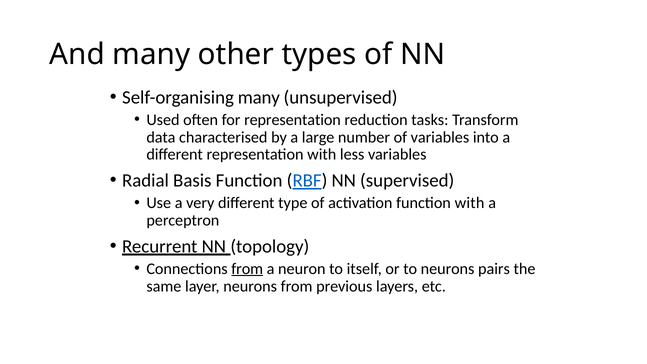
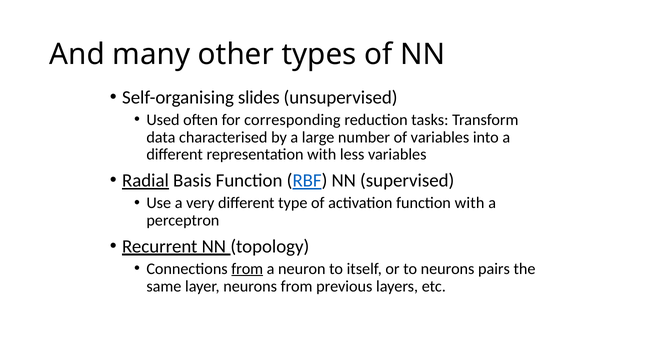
Self-organising many: many -> slides (259, 97)
for representation: representation -> corresponding (292, 120)
Radial underline: none -> present (146, 181)
